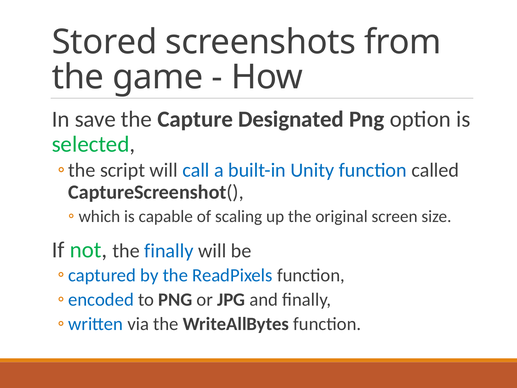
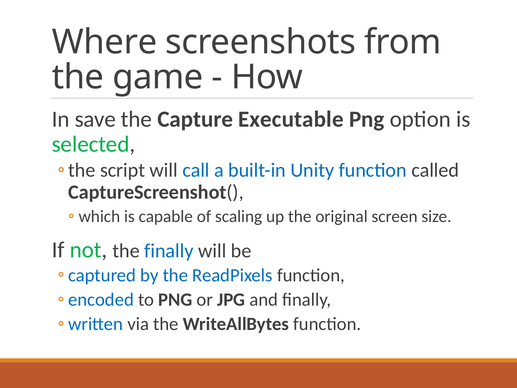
Stored: Stored -> Where (104, 42)
Designated: Designated -> Executable (291, 119)
